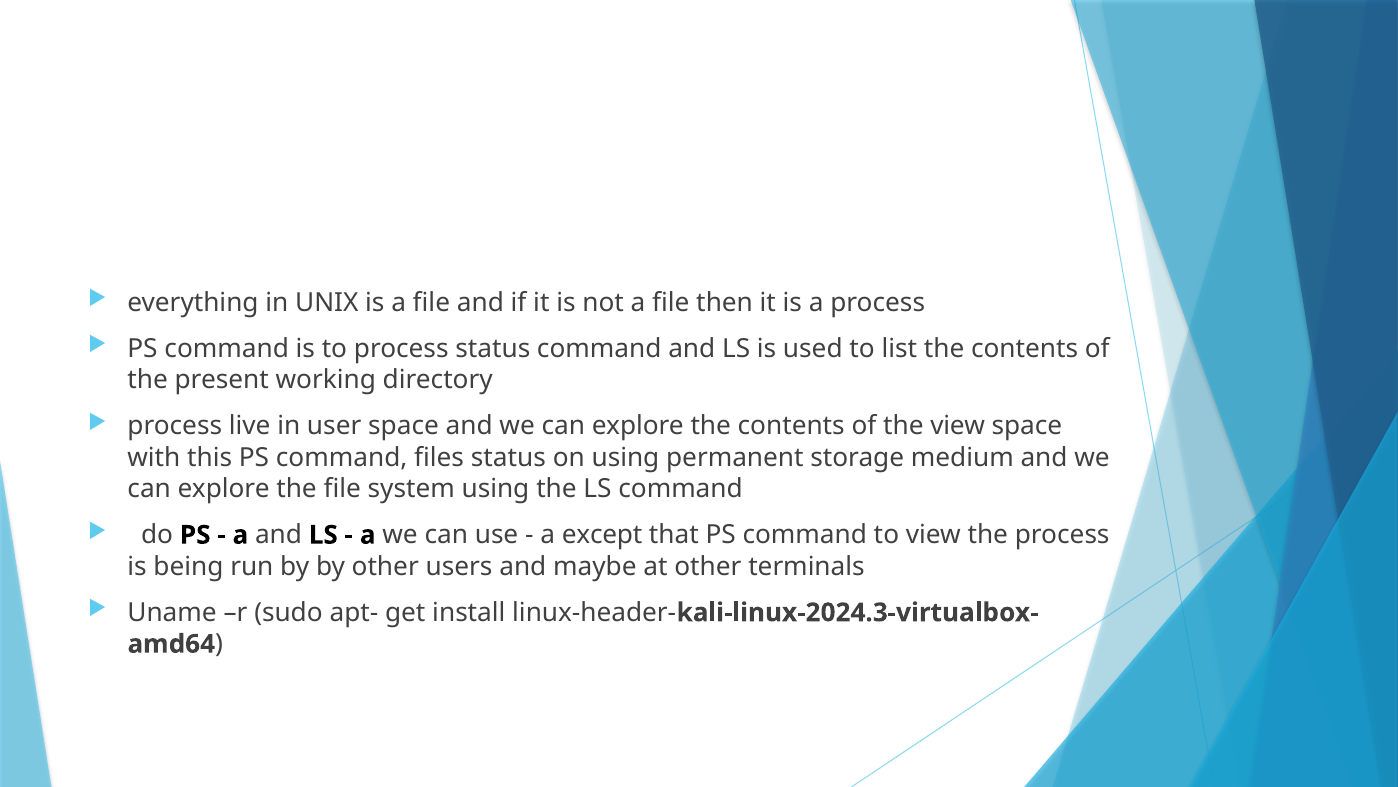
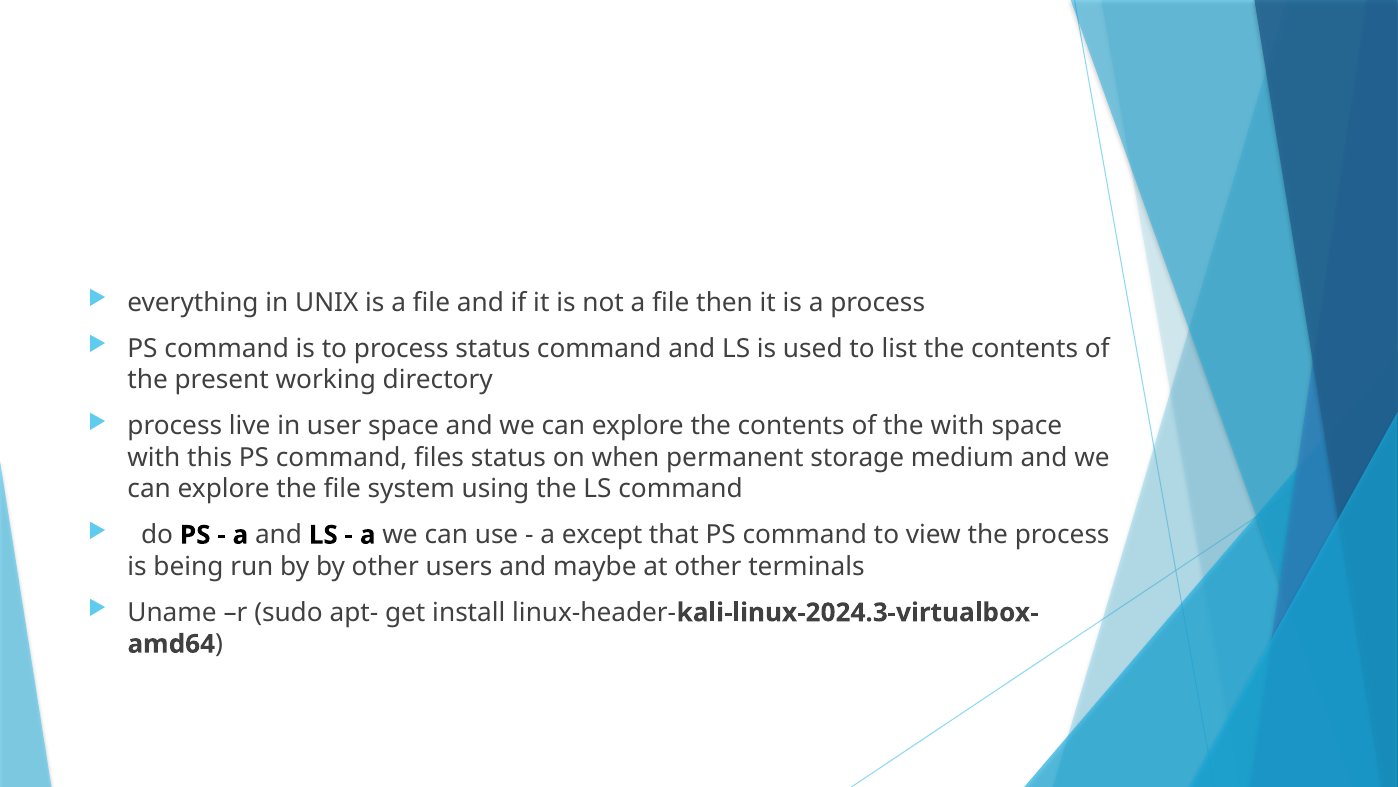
the view: view -> with (957, 426)
on using: using -> when (626, 457)
